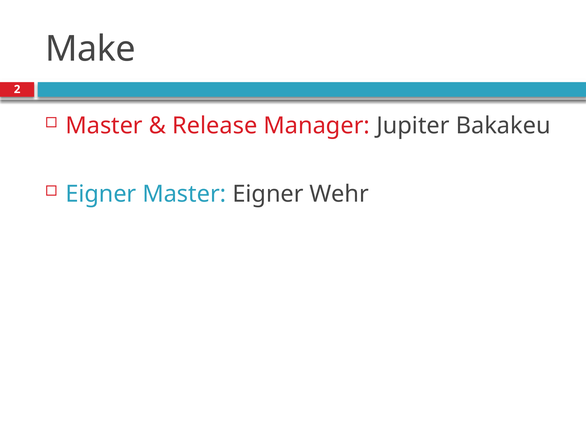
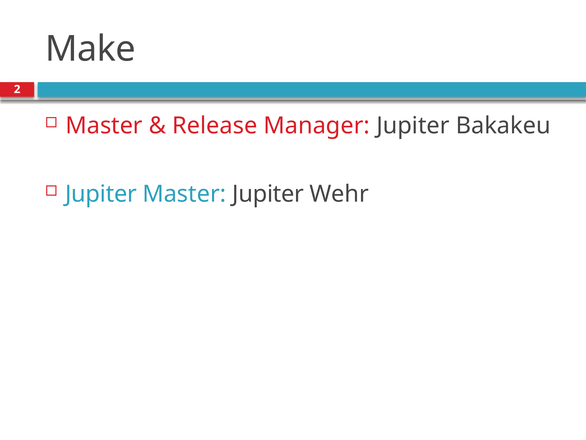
Eigner: Eigner -> Jupiter (101, 194)
Master Eigner: Eigner -> Jupiter (268, 194)
